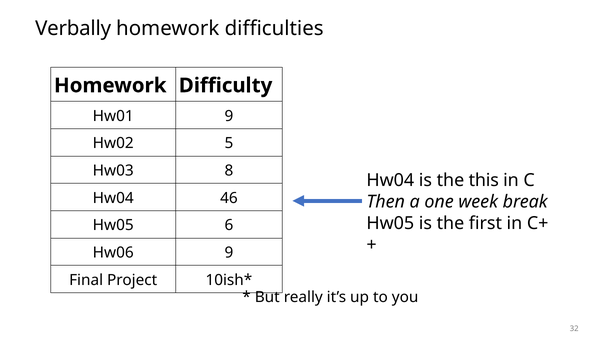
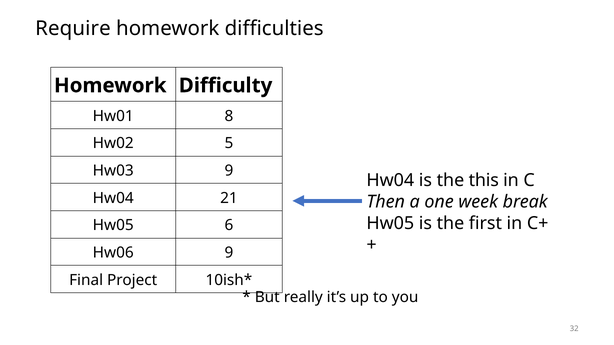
Verbally: Verbally -> Require (73, 29)
Hw01 9: 9 -> 8 (229, 116)
Hw03 8: 8 -> 9 (229, 171)
46: 46 -> 21 (229, 198)
